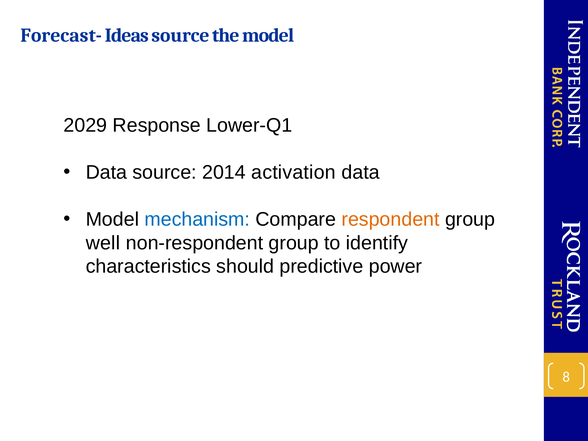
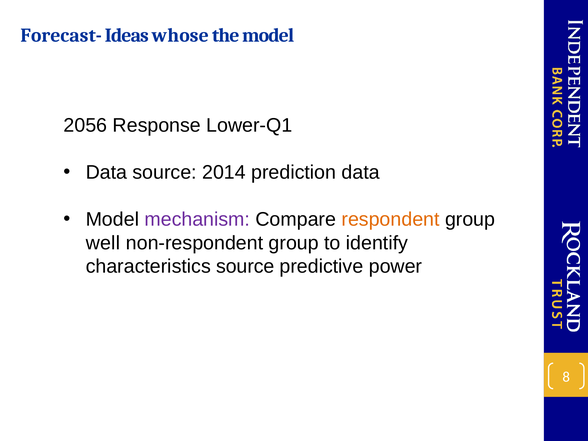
Ideas source: source -> whose (180, 35)
2029: 2029 -> 2056 (85, 125)
activation: activation -> prediction (294, 172)
mechanism colour: blue -> purple (197, 219)
characteristics should: should -> source (245, 266)
